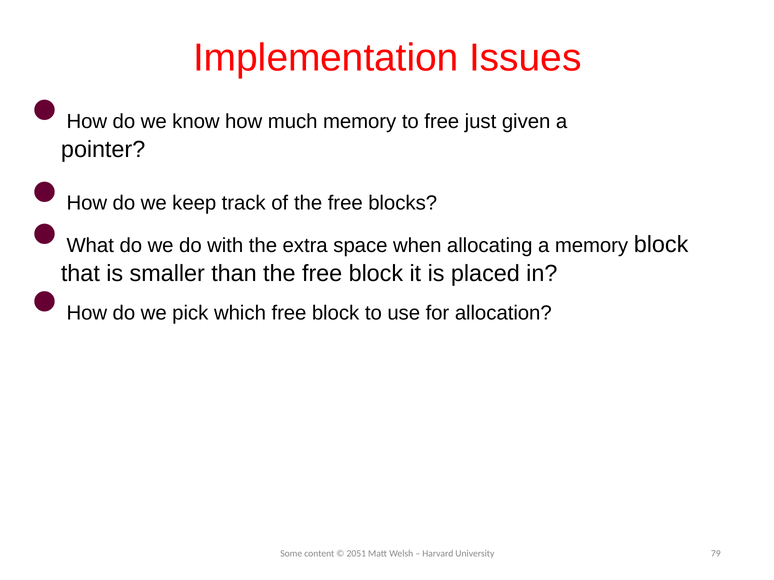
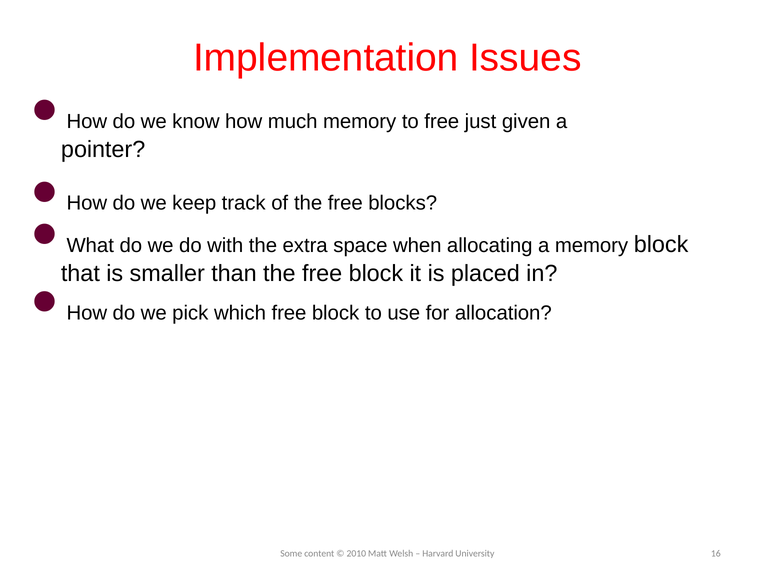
2051: 2051 -> 2010 (356, 554)
79: 79 -> 16 (716, 554)
